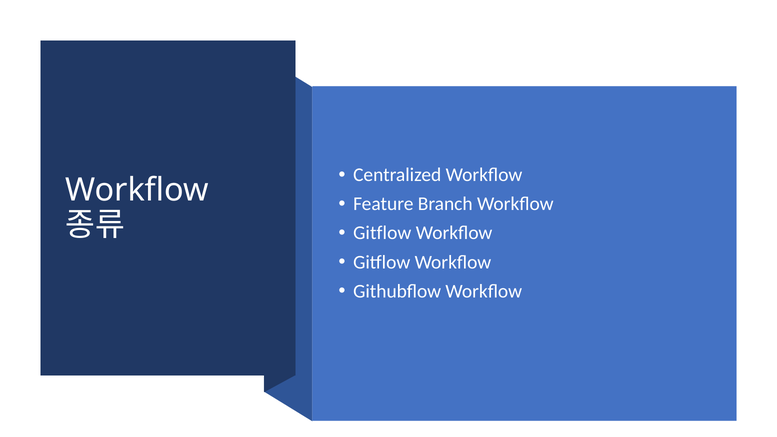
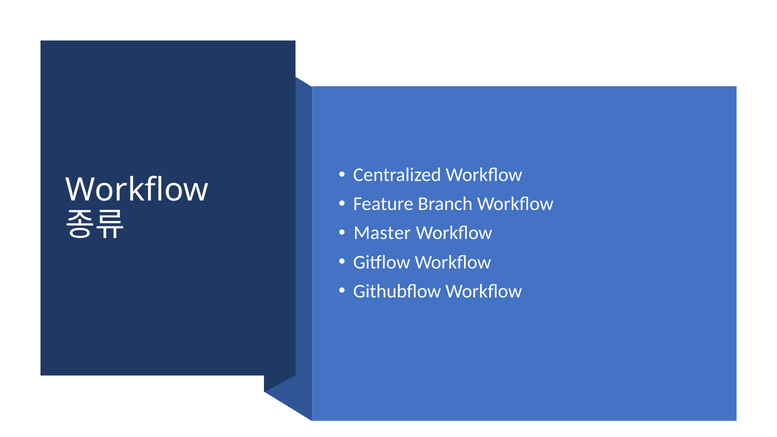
Gitflow: Gitflow -> Master (382, 233)
